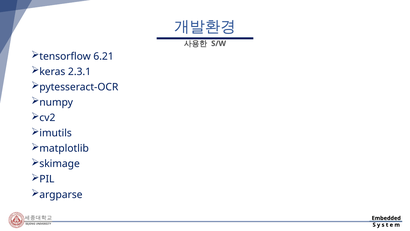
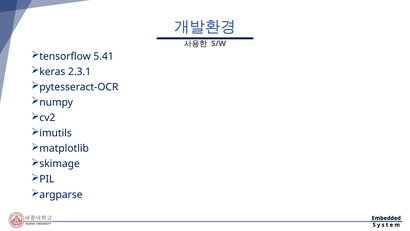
6.21: 6.21 -> 5.41 (104, 56)
